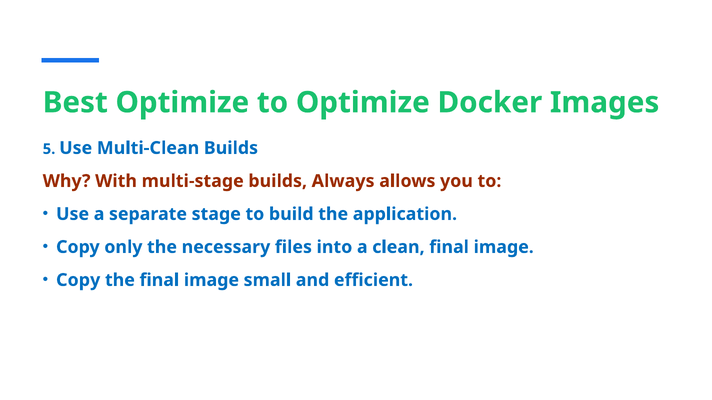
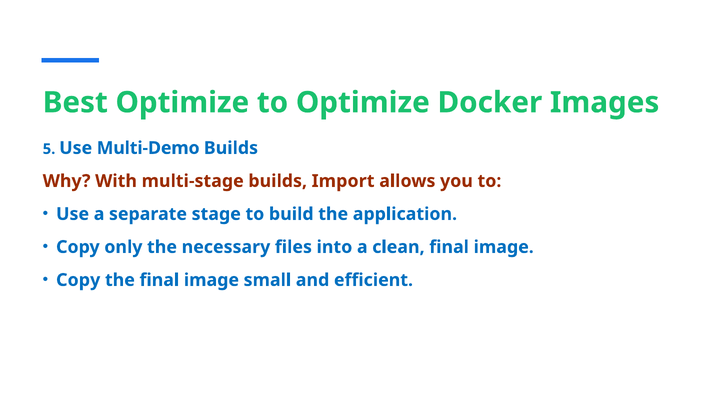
Multi-Clean: Multi-Clean -> Multi-Demo (148, 148)
Always: Always -> Import (343, 181)
